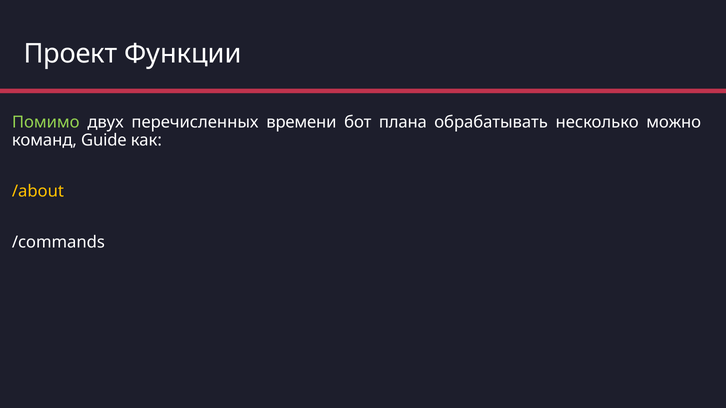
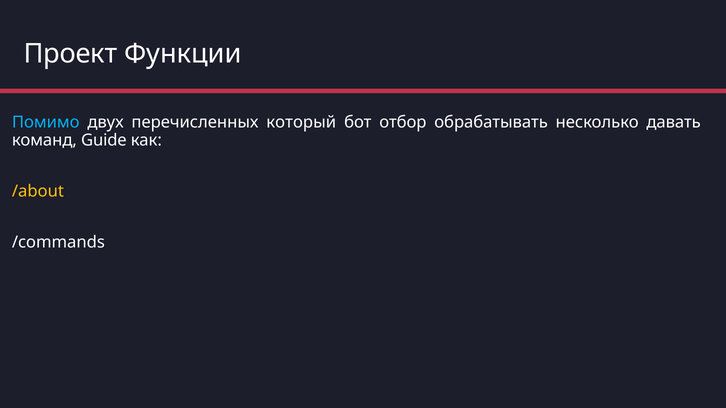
Помимо colour: light green -> light blue (46, 122)
времени: времени -> который (301, 122)
плана: плана -> отбор (403, 122)
можно: можно -> давать (674, 122)
